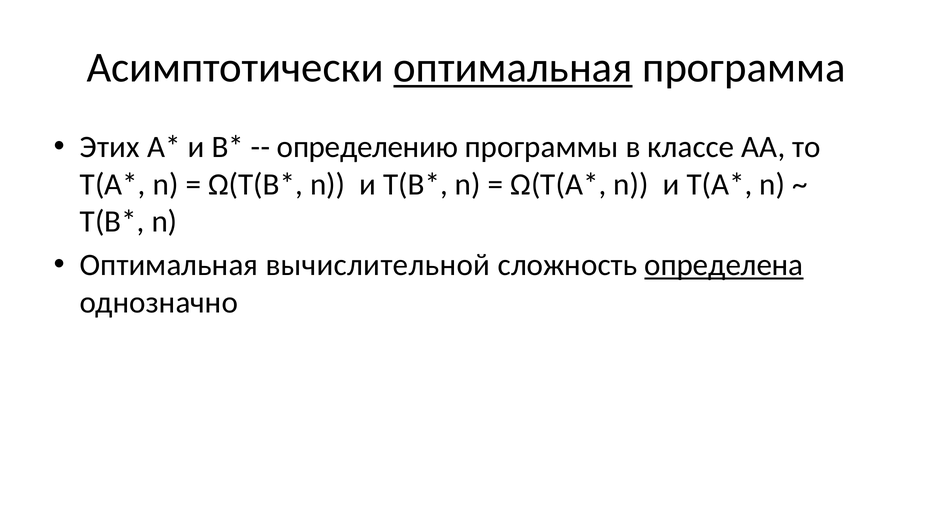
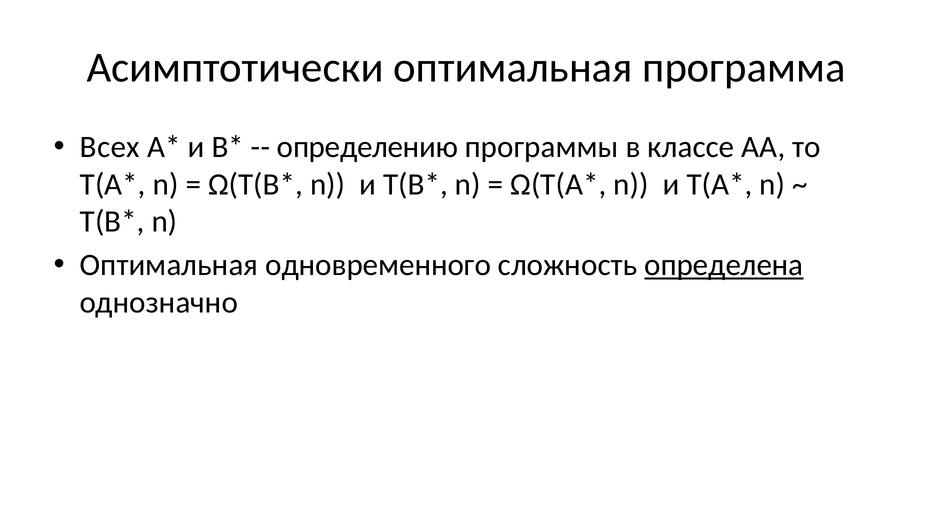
оптимальная underline: present -> none (513, 68)
Этих: Этих -> Всех (110, 147)
вычислительной: вычислительной -> одновременного (378, 265)
